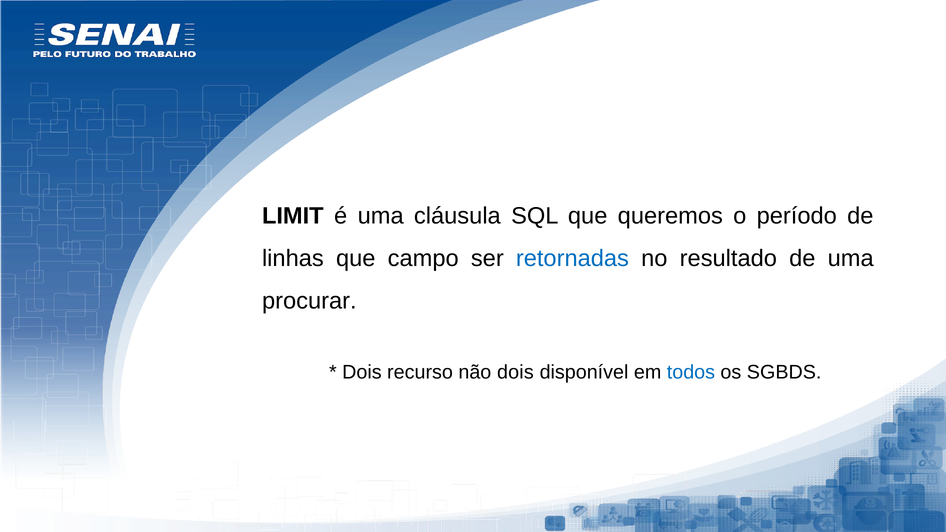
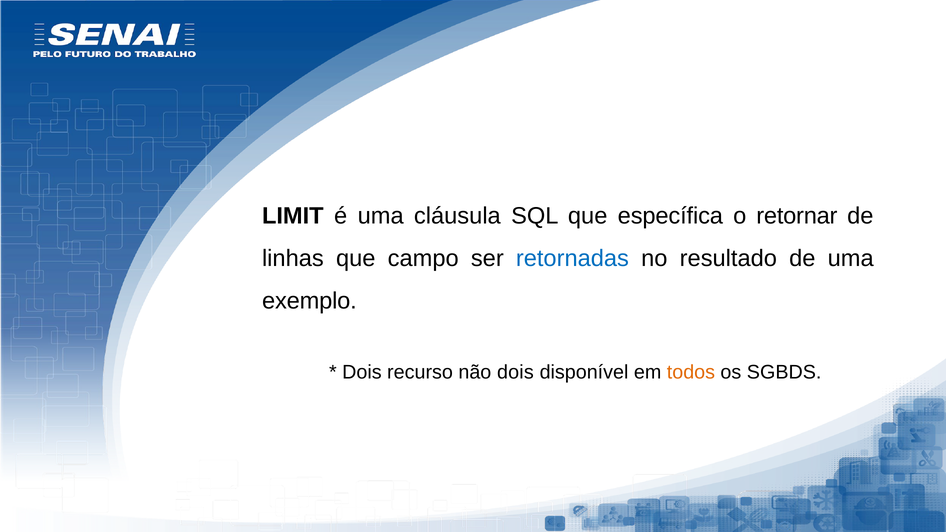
queremos: queremos -> específica (670, 216)
período: período -> retornar (797, 216)
procurar: procurar -> exemplo (309, 301)
todos colour: blue -> orange (691, 372)
